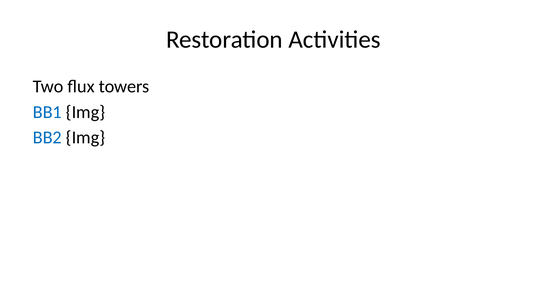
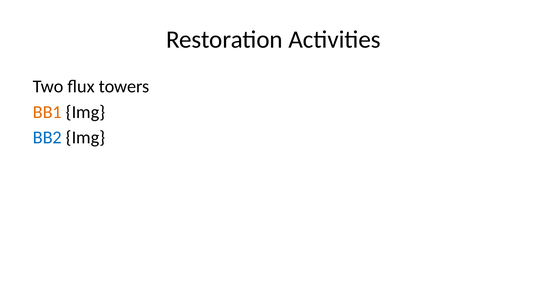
BB1 colour: blue -> orange (47, 112)
